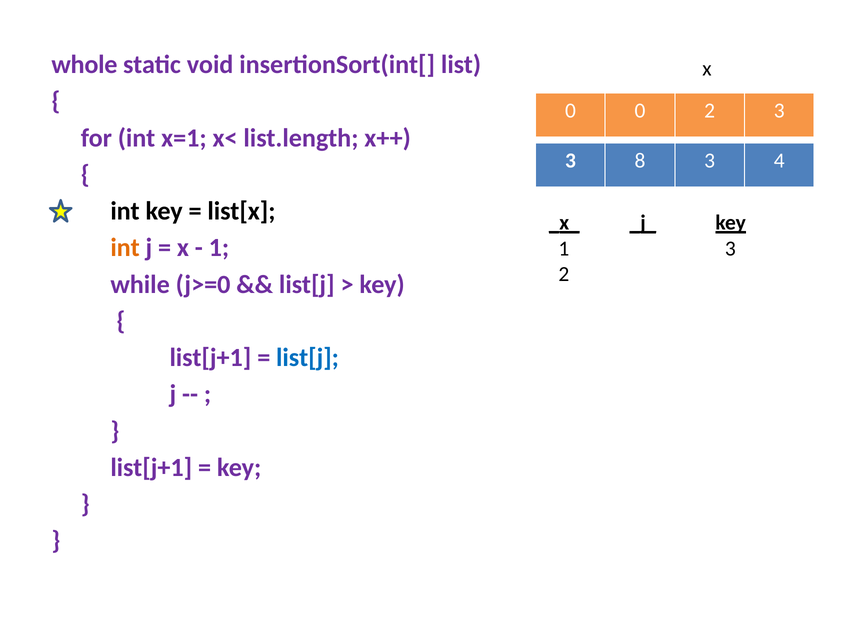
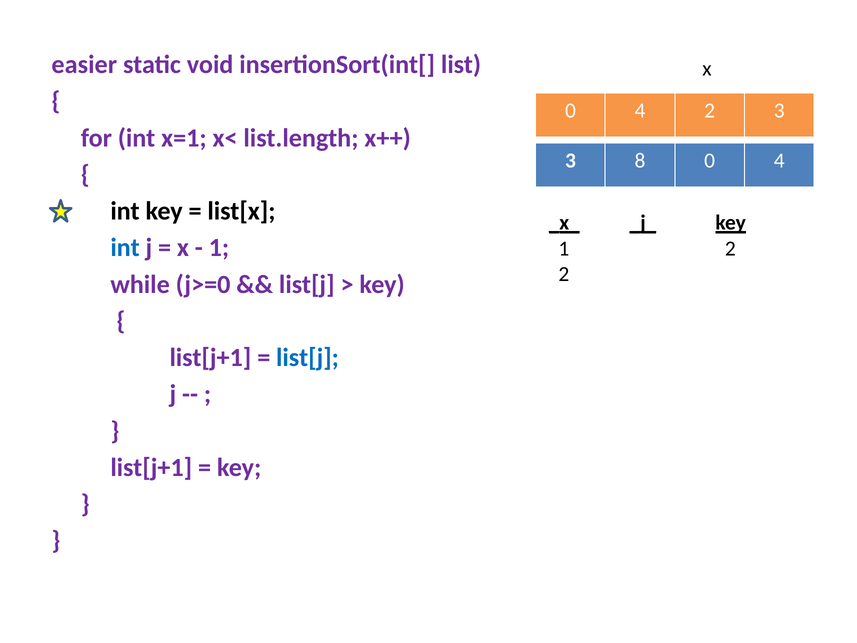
whole: whole -> easier (84, 65)
0: 0 -> 4 (640, 110)
8 3: 3 -> 0 (710, 160)
int colour: orange -> blue (125, 248)
1 3: 3 -> 2 (730, 249)
